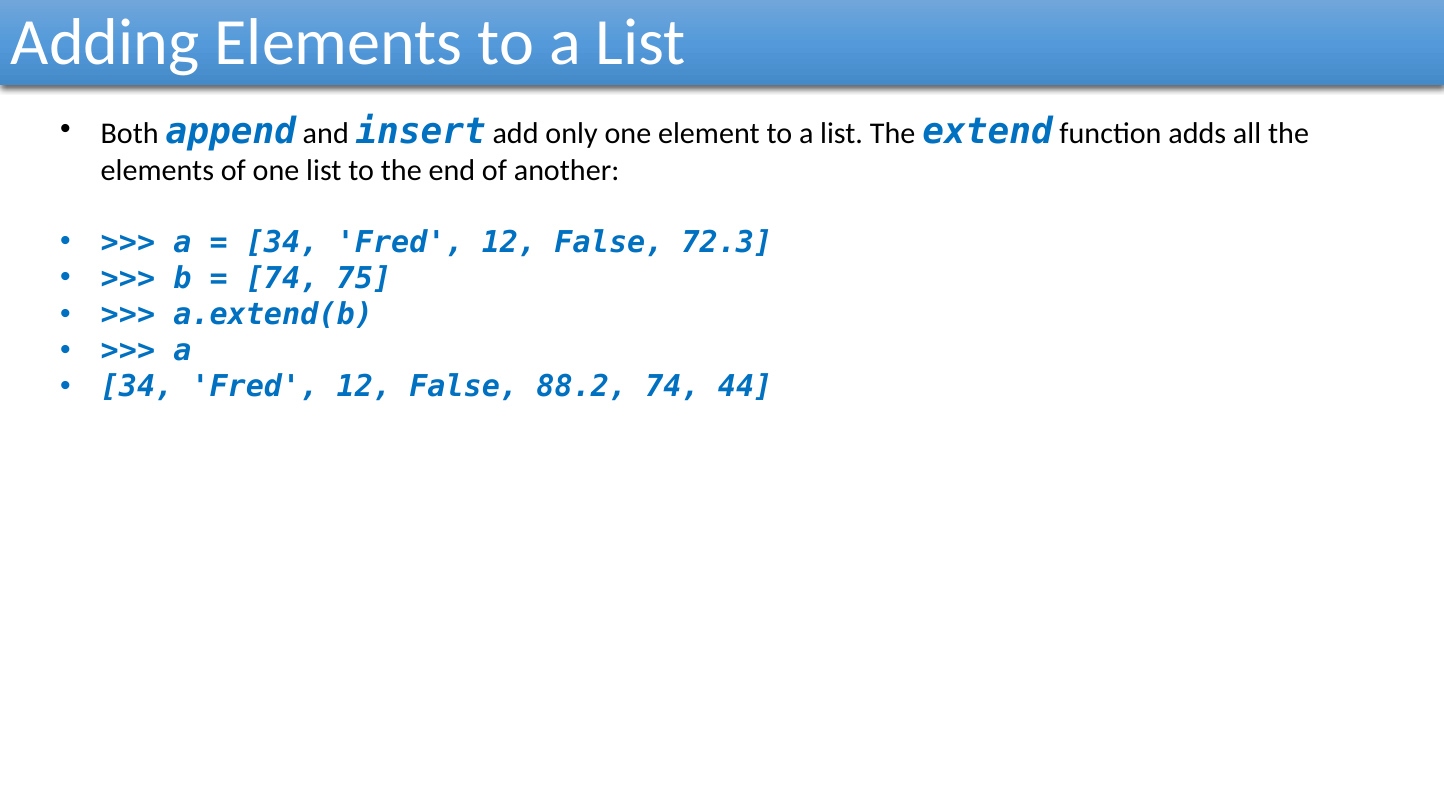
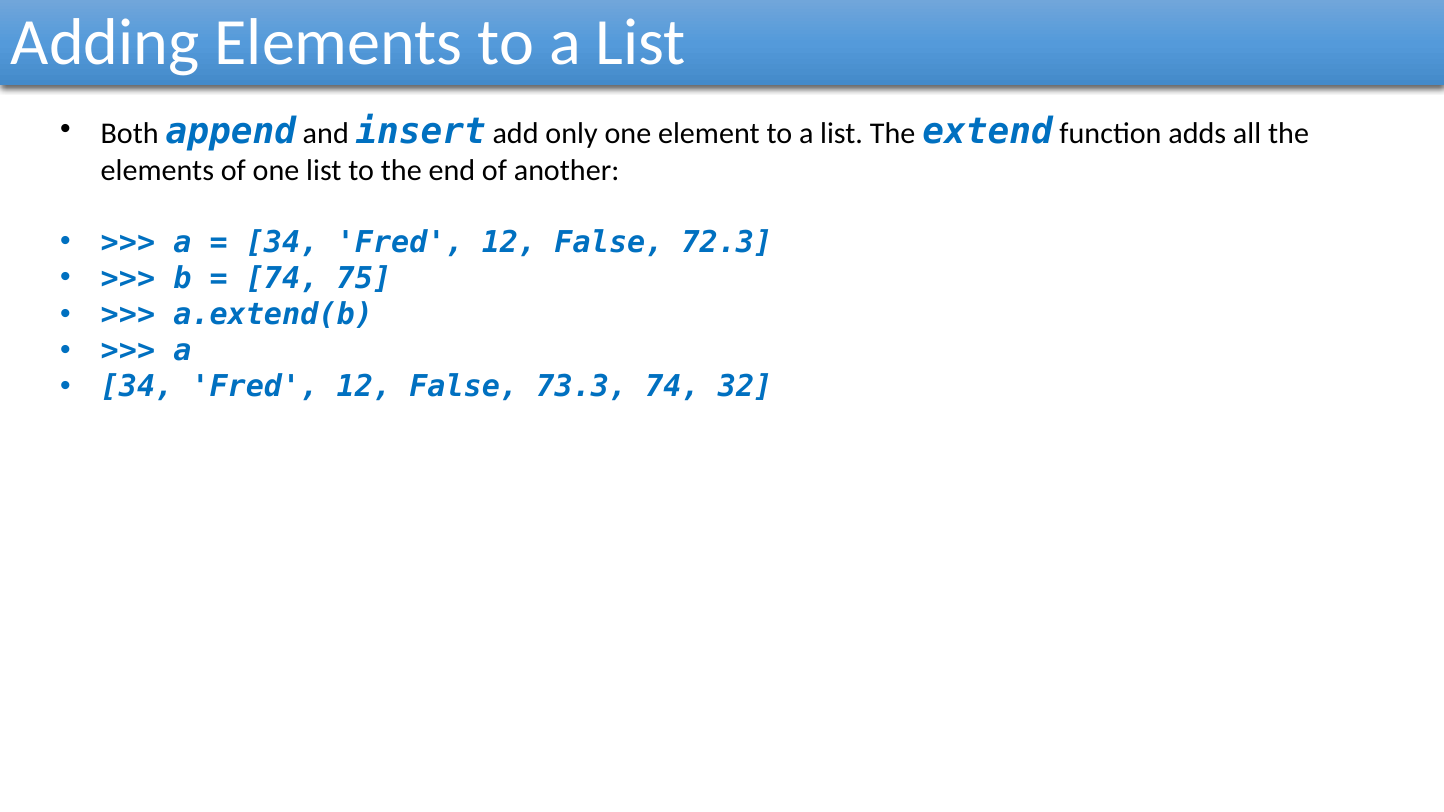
88.2: 88.2 -> 73.3 (582, 387)
44: 44 -> 32 (745, 387)
